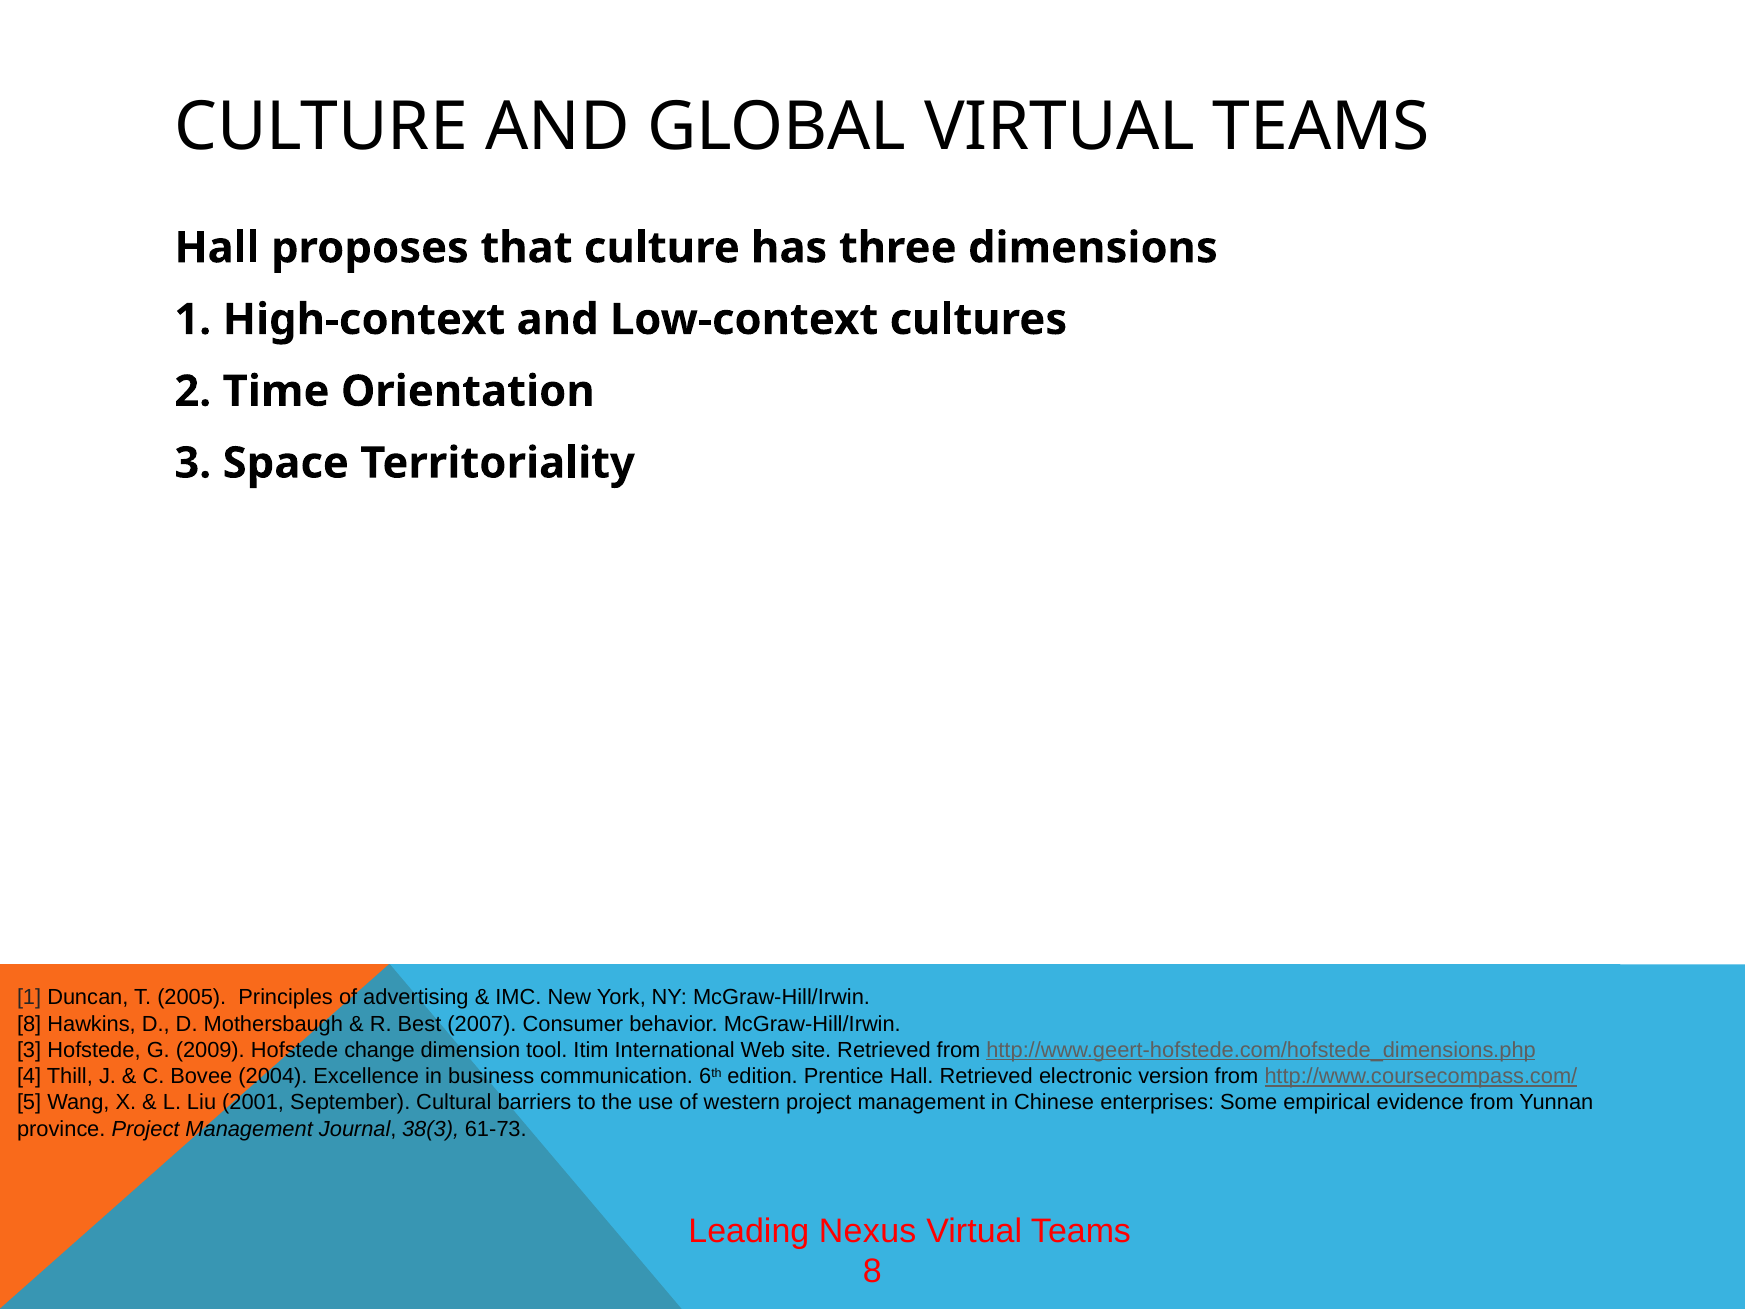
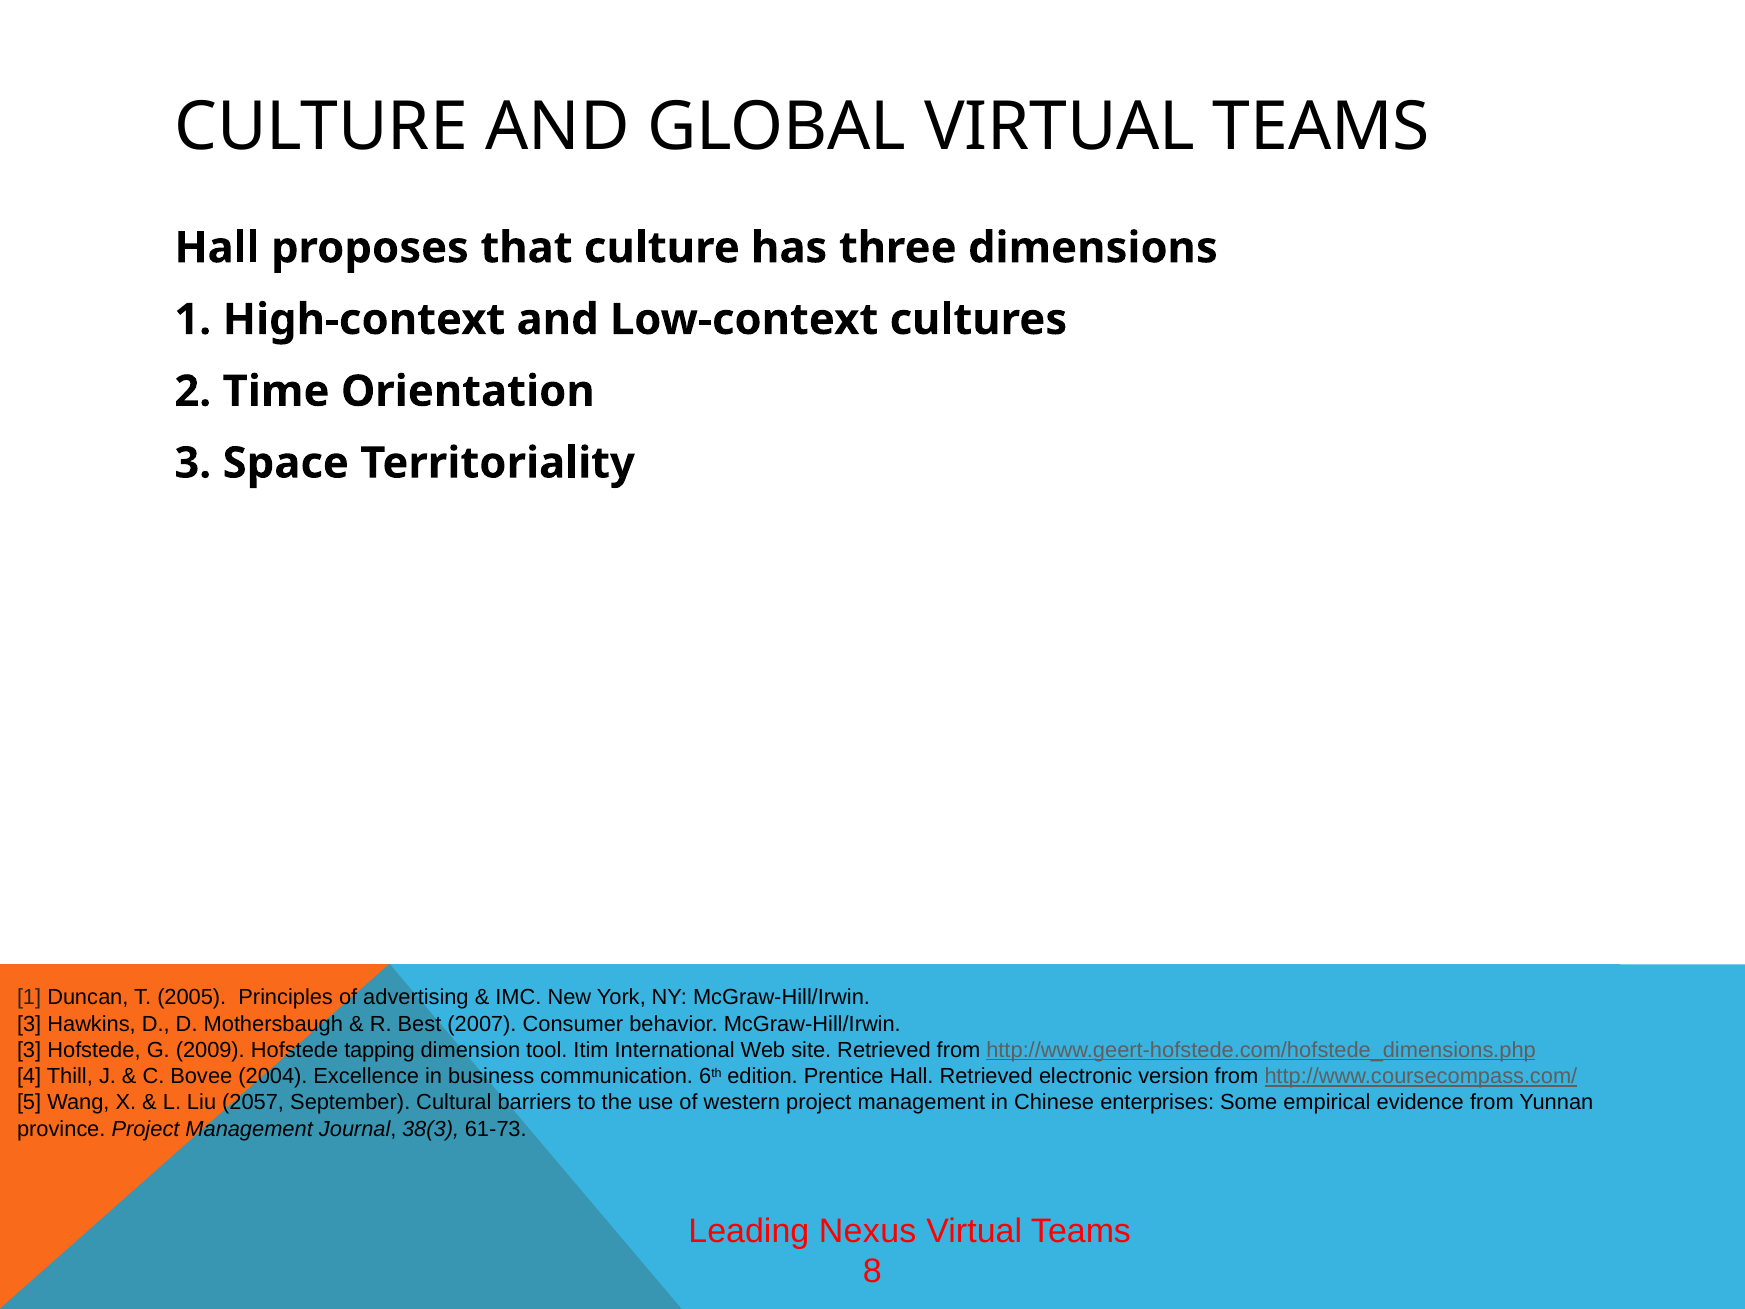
8: 8 -> 3 (29, 1024)
change: change -> tapping (380, 1050)
2001: 2001 -> 2057 (253, 1102)
